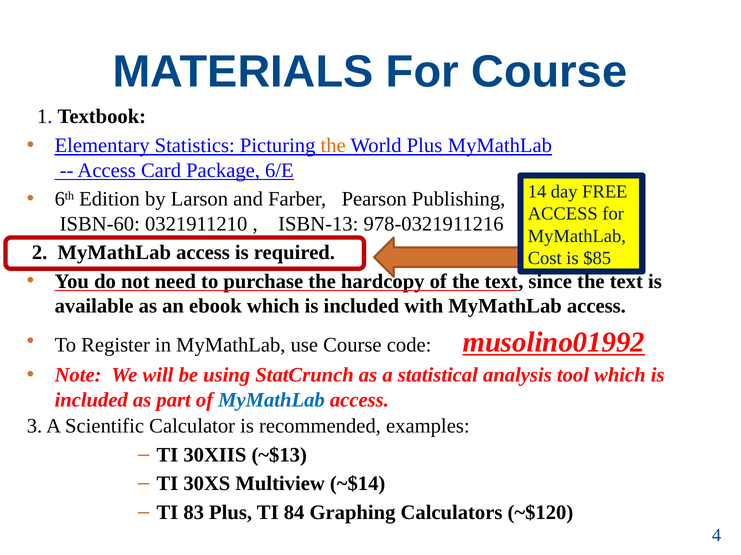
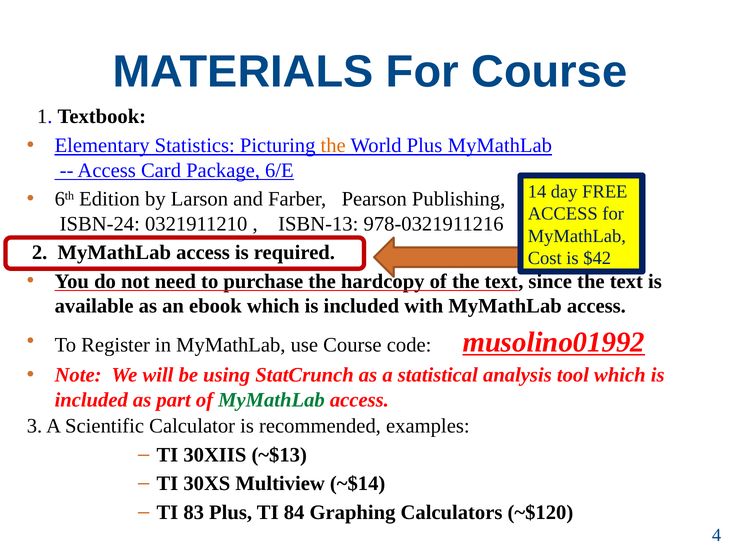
ISBN-60: ISBN-60 -> ISBN-24 (100, 224)
$85: $85 -> $42 (597, 258)
MyMathLab colour: blue -> green (271, 400)
